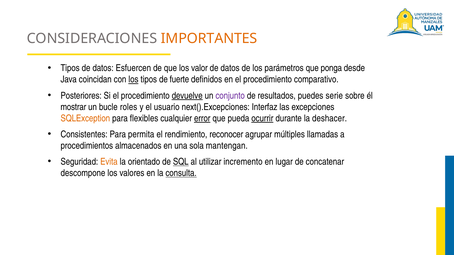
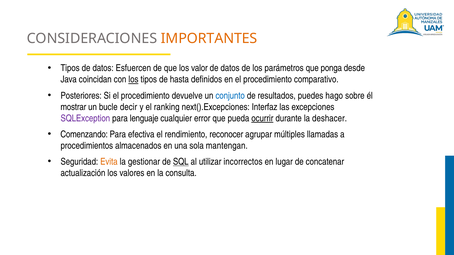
fuerte: fuerte -> hasta (179, 80)
devuelve underline: present -> none (187, 96)
conjunto colour: purple -> blue (230, 96)
serie: serie -> hago (334, 96)
roles: roles -> decir (129, 107)
usuario: usuario -> ranking (167, 107)
SQLException colour: orange -> purple (85, 118)
flexibles: flexibles -> lenguaje (144, 118)
error underline: present -> none (202, 118)
Consistentes: Consistentes -> Comenzando (84, 135)
permita: permita -> efectiva (141, 135)
orientado: orientado -> gestionar (144, 162)
incremento: incremento -> incorrectos (243, 162)
descompone: descompone -> actualización (83, 173)
consulta underline: present -> none (181, 173)
